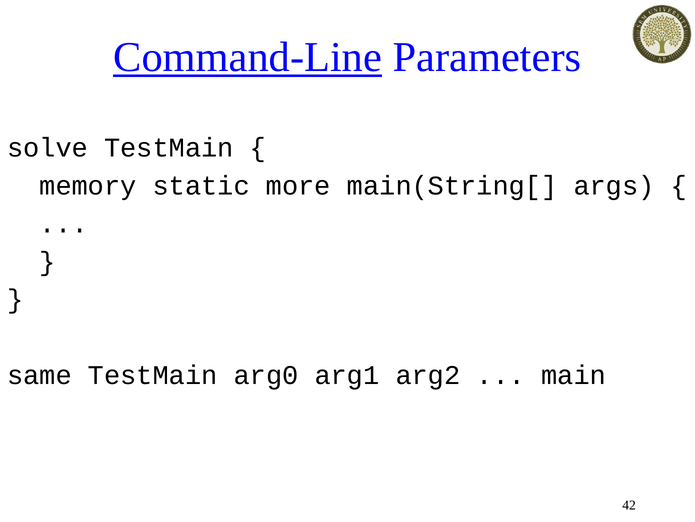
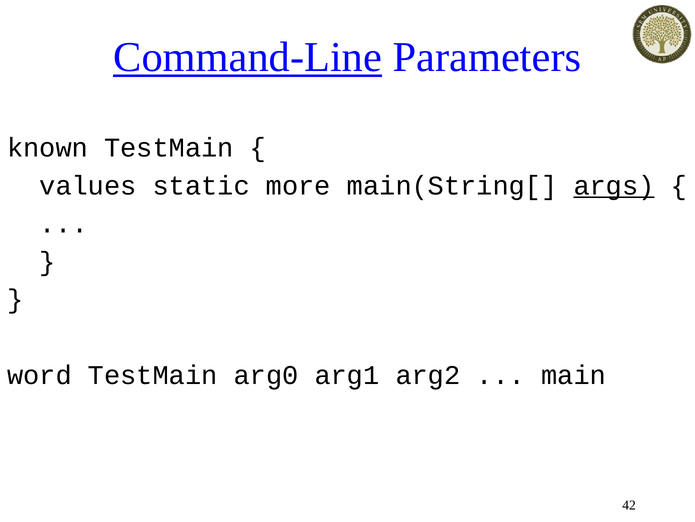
solve: solve -> known (47, 148)
memory: memory -> values (88, 185)
args underline: none -> present (614, 185)
same: same -> word (39, 375)
